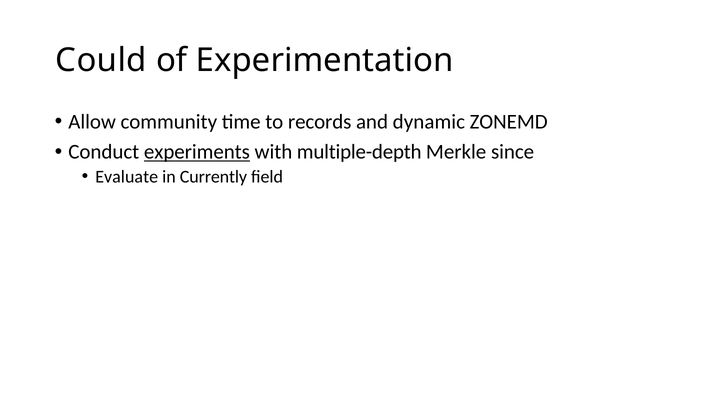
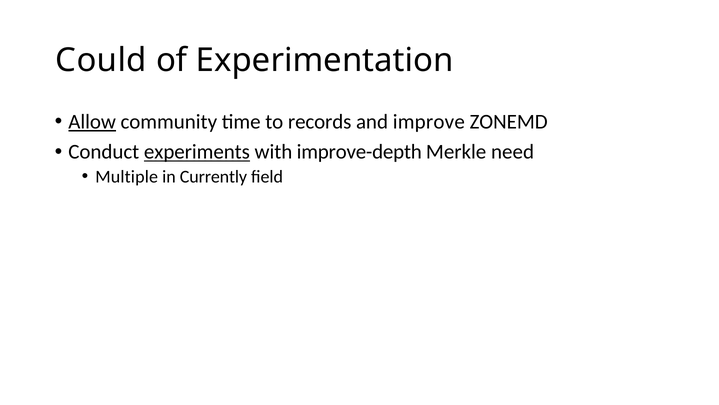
Allow underline: none -> present (92, 122)
dynamic: dynamic -> improve (429, 122)
multiple-depth: multiple-depth -> improve-depth (359, 152)
since: since -> need (513, 152)
Evaluate: Evaluate -> Multiple (127, 176)
